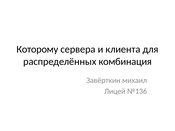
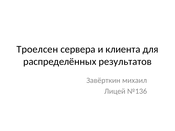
Которому: Которому -> Троелсен (37, 49)
комбинация: комбинация -> результатов (125, 62)
